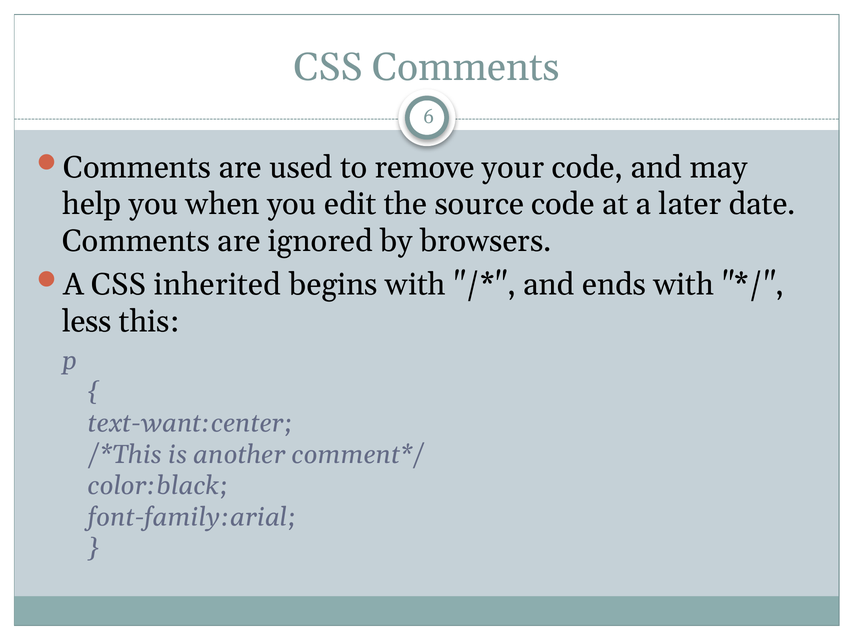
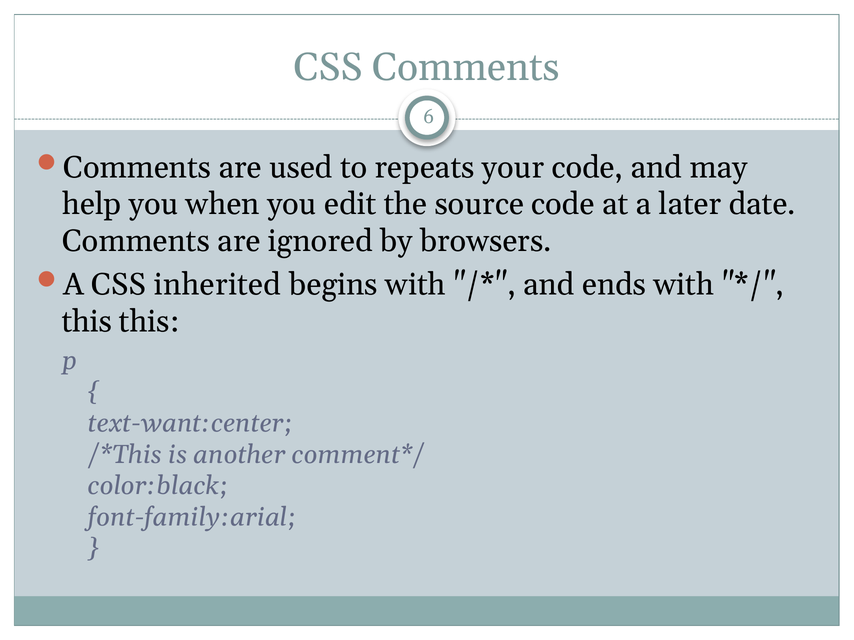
remove: remove -> repeats (425, 167)
less: less -> this (87, 322)
